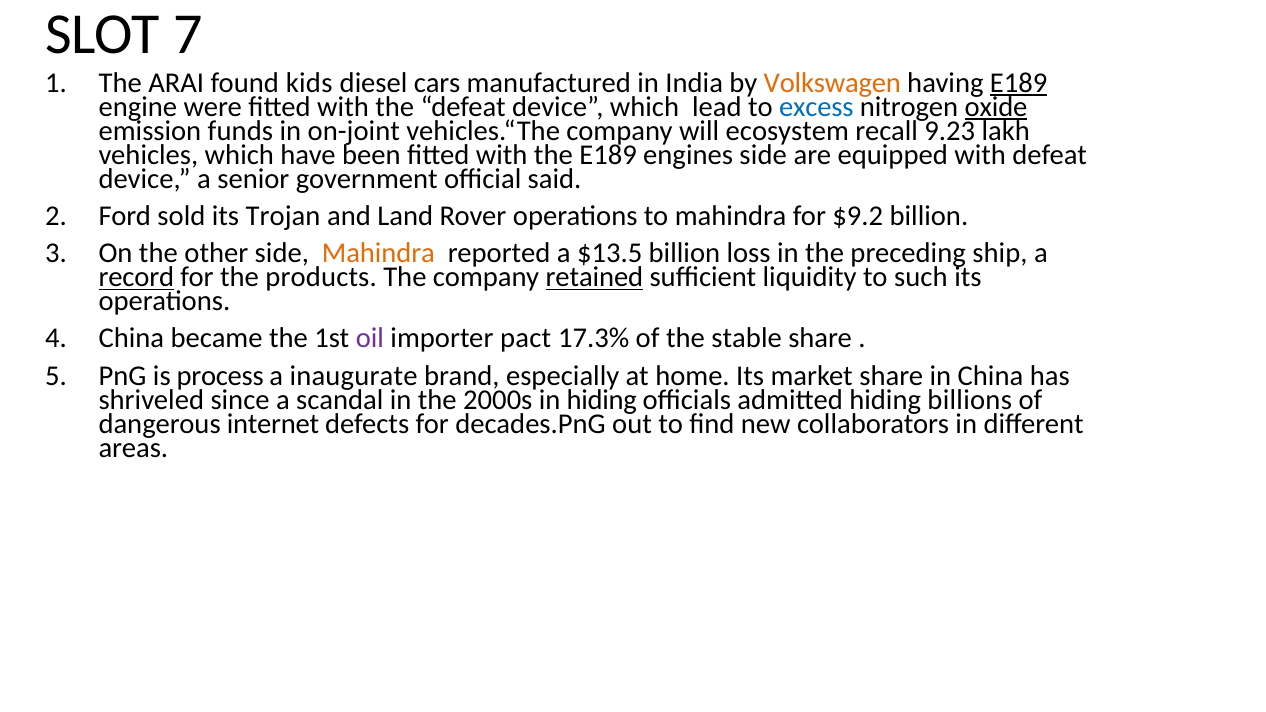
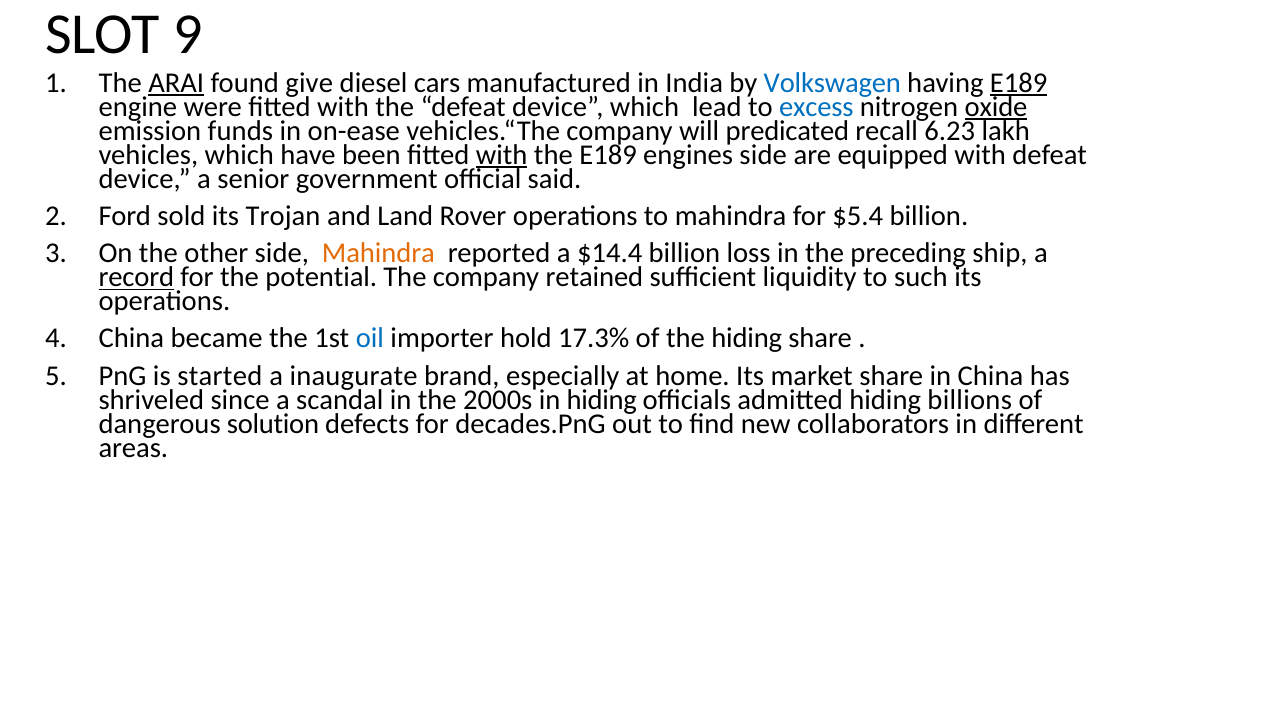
7: 7 -> 9 (188, 34)
ARAI underline: none -> present (176, 83)
kids: kids -> give (309, 83)
Volkswagen colour: orange -> blue (832, 83)
on-joint: on-joint -> on-ease (354, 131)
ecosystem: ecosystem -> predicated (787, 131)
9.23: 9.23 -> 6.23 (950, 131)
with underline: none -> present (502, 155)
$9.2: $9.2 -> $5.4 (858, 216)
$13.5: $13.5 -> $14.4 (610, 253)
products: products -> potential (321, 277)
retained underline: present -> none (594, 277)
oil colour: purple -> blue (370, 338)
pact: pact -> hold (526, 338)
the stable: stable -> hiding (747, 338)
process: process -> started (220, 376)
internet: internet -> solution (273, 424)
